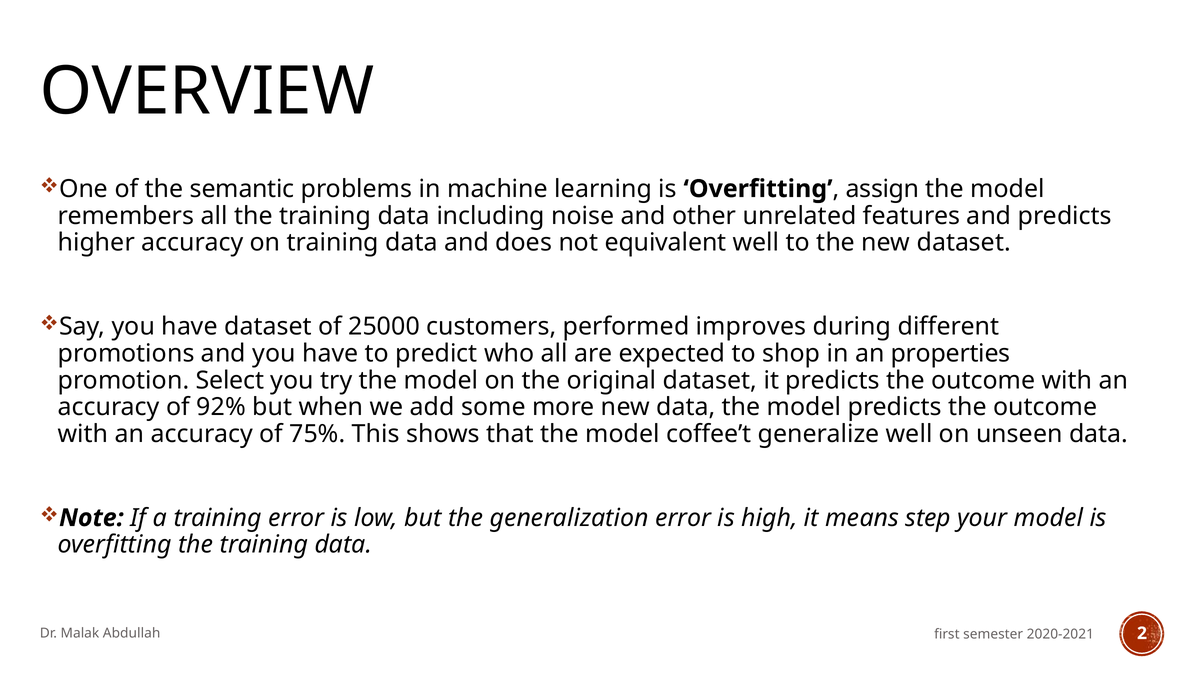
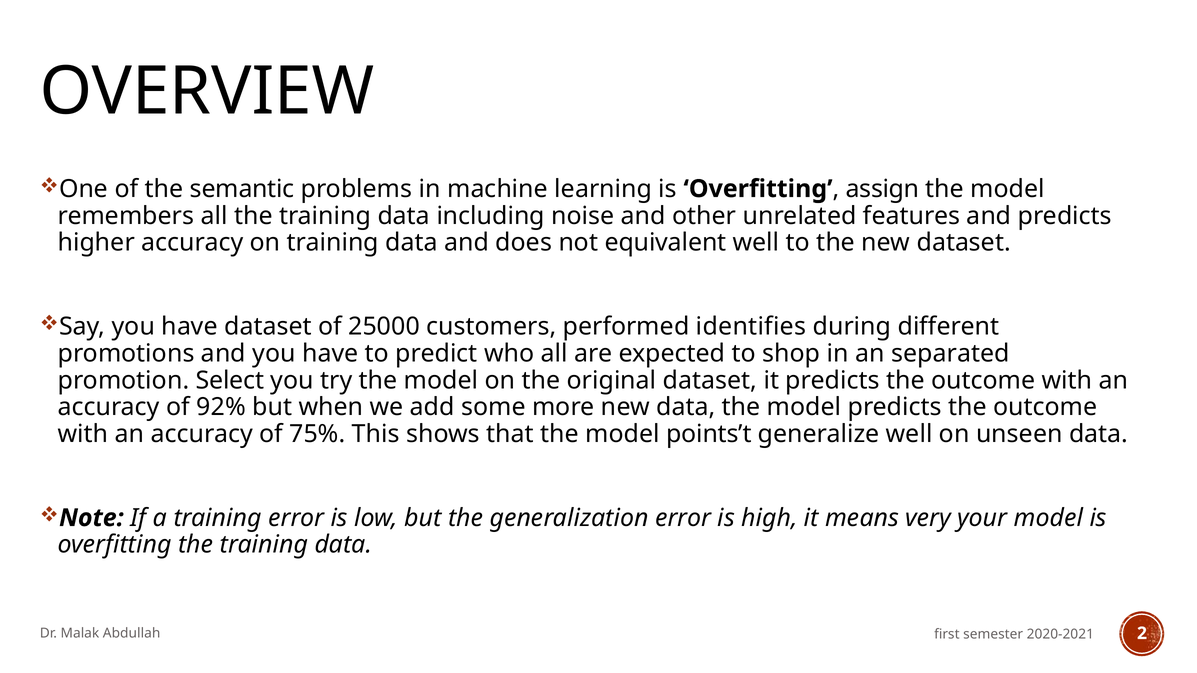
improves: improves -> identifies (751, 327)
properties: properties -> separated (950, 354)
coffee’t: coffee’t -> points’t (709, 434)
step: step -> very (928, 518)
